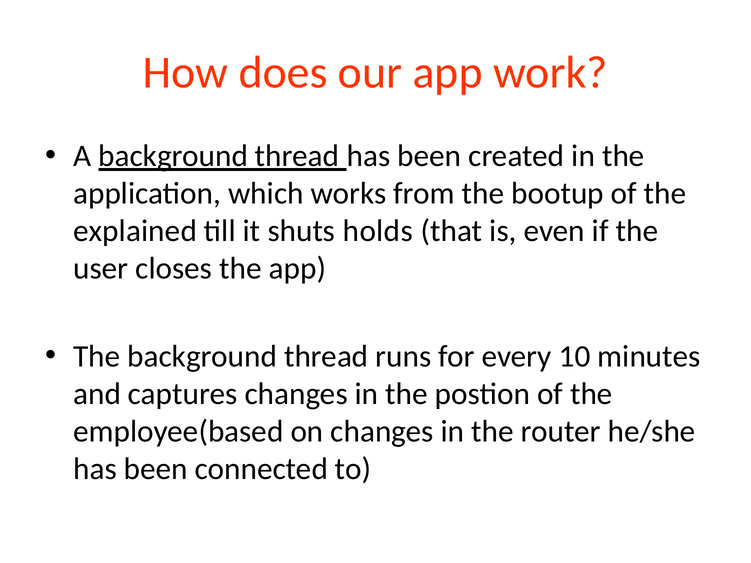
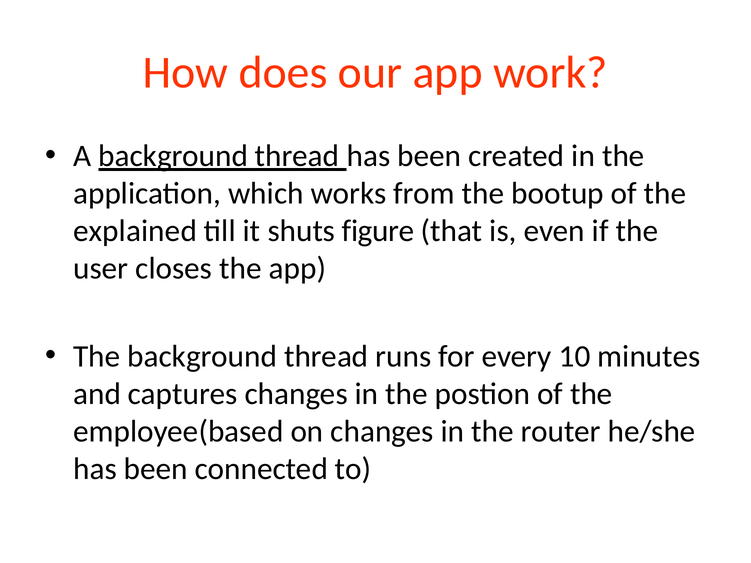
holds: holds -> figure (378, 231)
